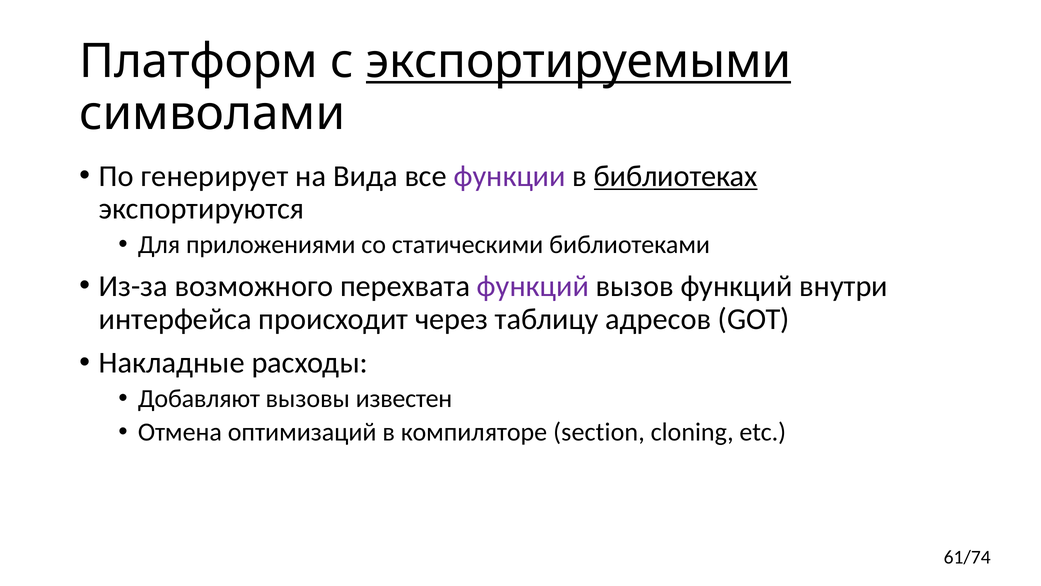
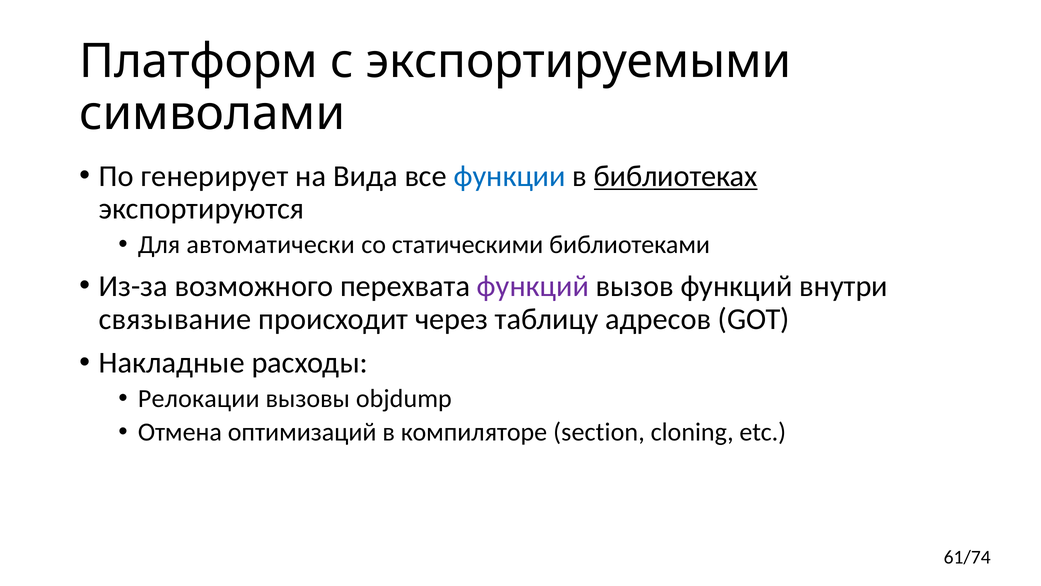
экспортируемыми underline: present -> none (579, 62)
функции colour: purple -> blue (510, 176)
приложениями: приложениями -> автоматически (271, 245)
интерфейса: интерфейса -> связывание (175, 319)
Добавляют: Добавляют -> Релокации (199, 398)
известен: известен -> objdump (404, 398)
